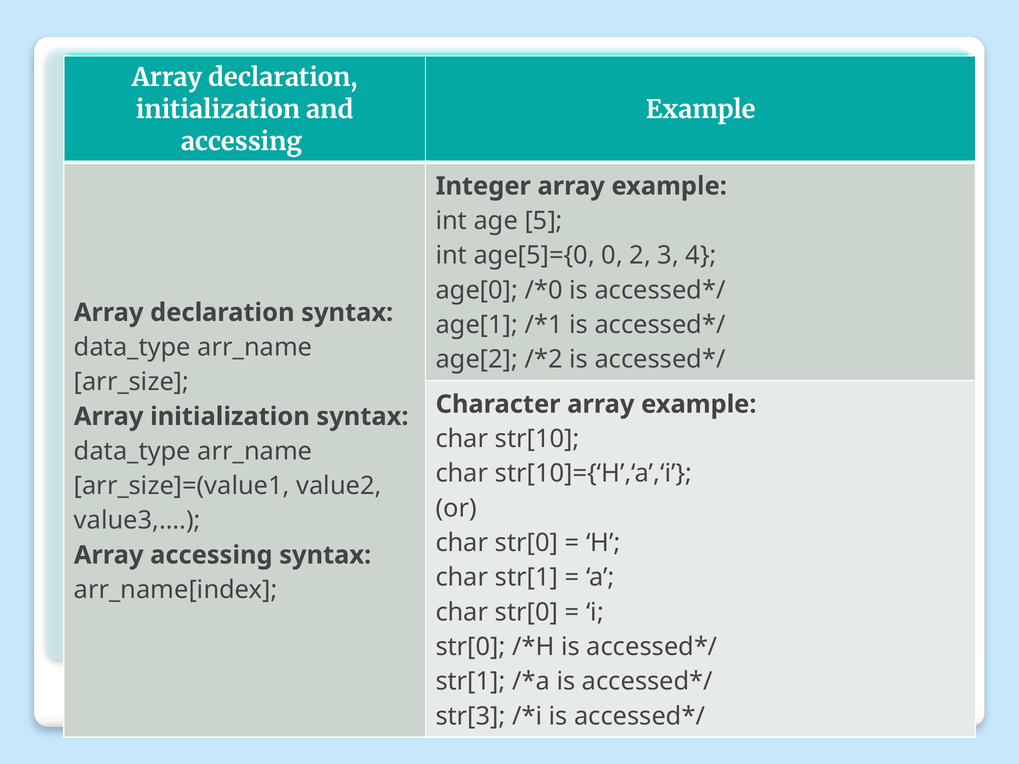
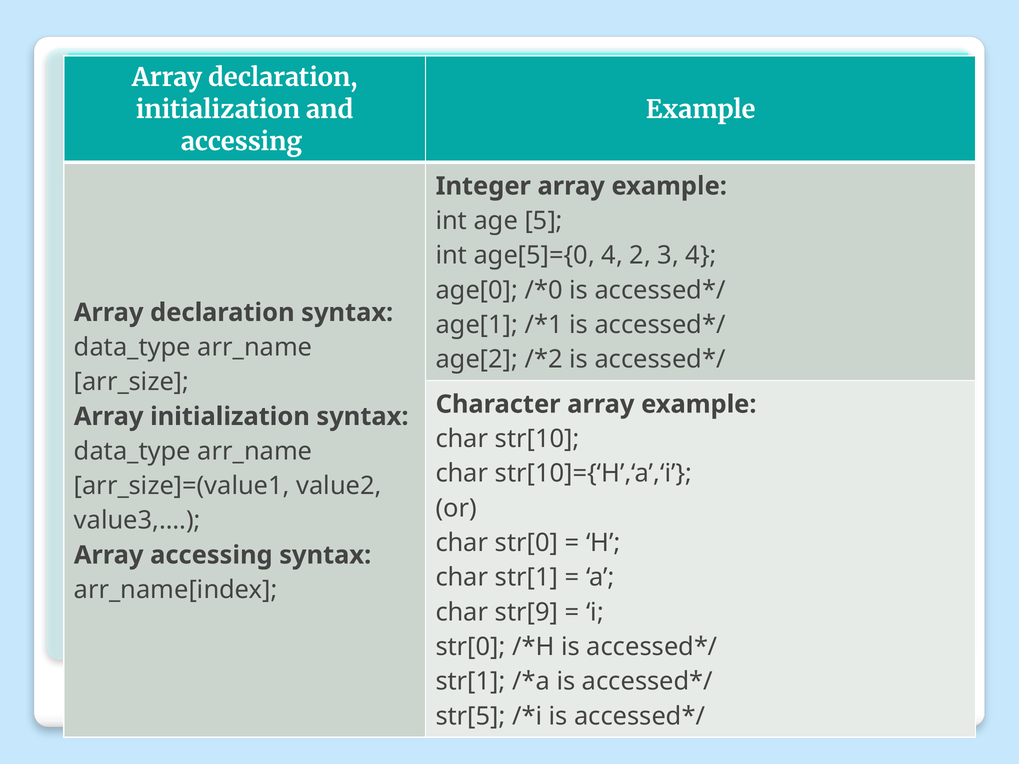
age[5]={0 0: 0 -> 4 (612, 256)
str[0: str[0 -> str[9 (527, 612)
str[3: str[3 -> str[5 (471, 716)
